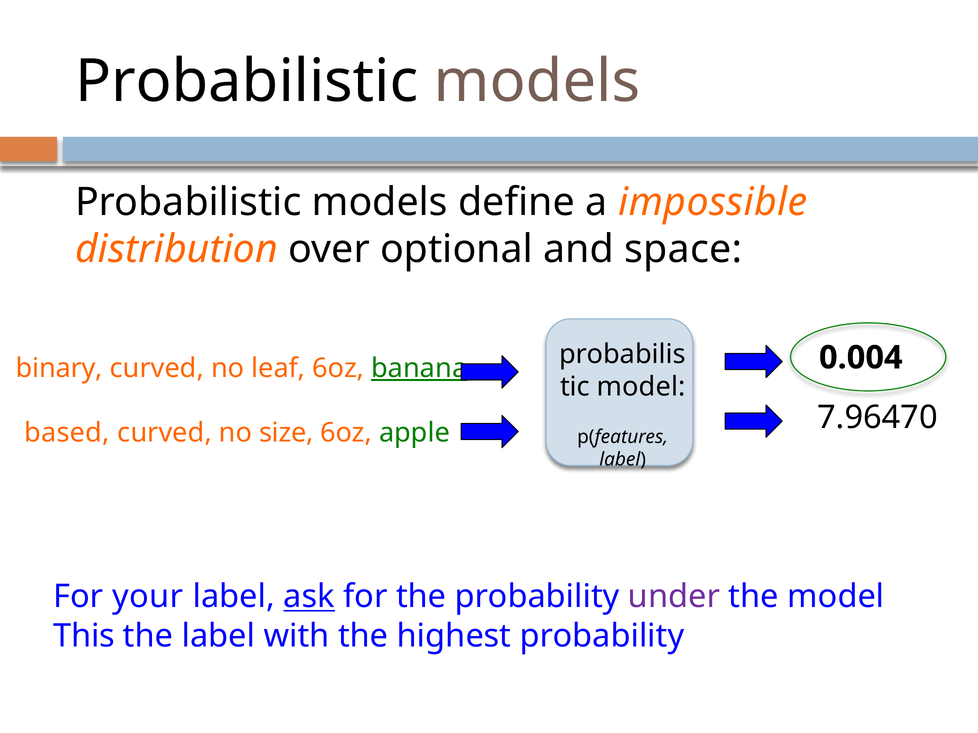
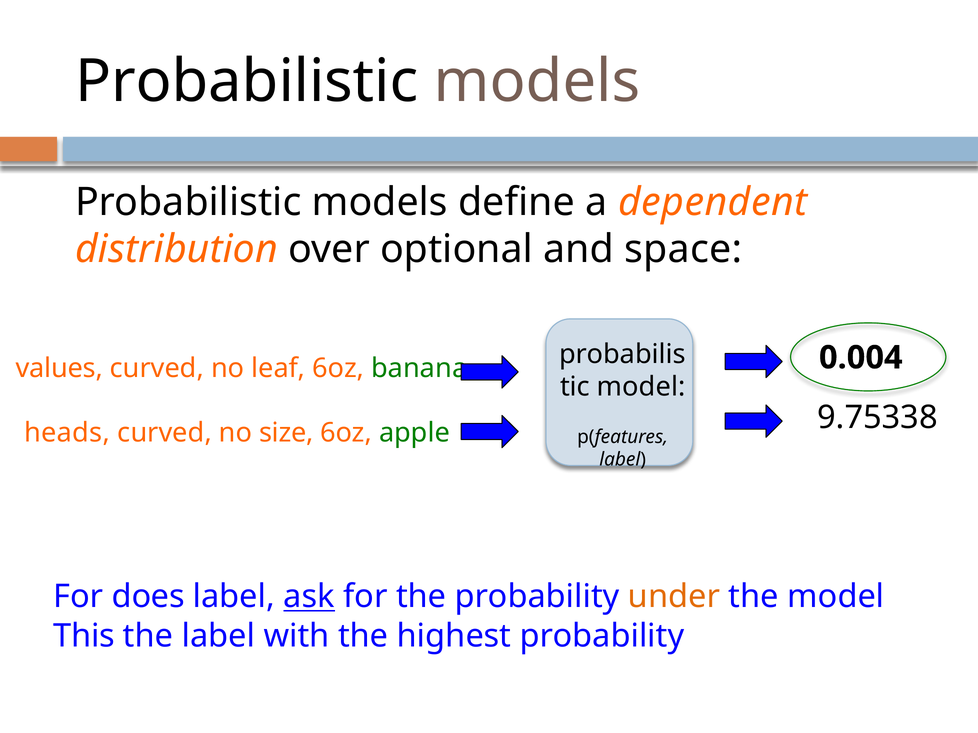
impossible: impossible -> dependent (713, 202)
binary: binary -> values (59, 369)
banana underline: present -> none (419, 369)
based: based -> heads (67, 433)
7.96470: 7.96470 -> 9.75338 (877, 418)
your: your -> does (148, 597)
under colour: purple -> orange (674, 597)
